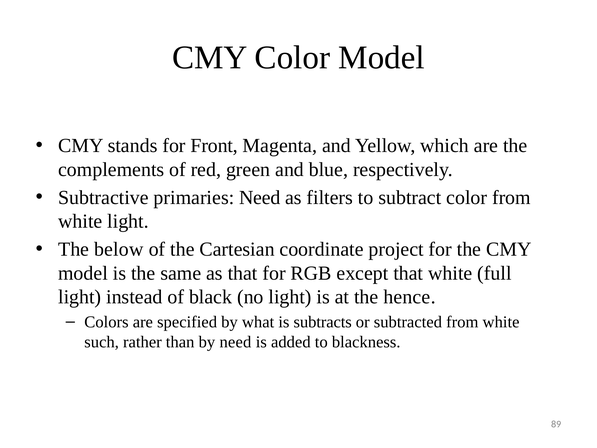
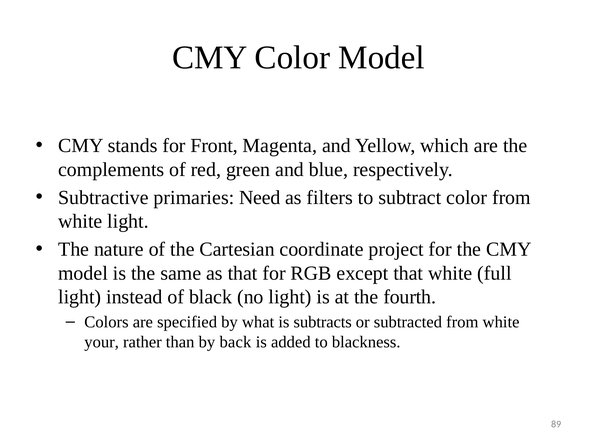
below: below -> nature (119, 249)
hence: hence -> fourth (410, 297)
such: such -> your (102, 342)
by need: need -> back (235, 342)
